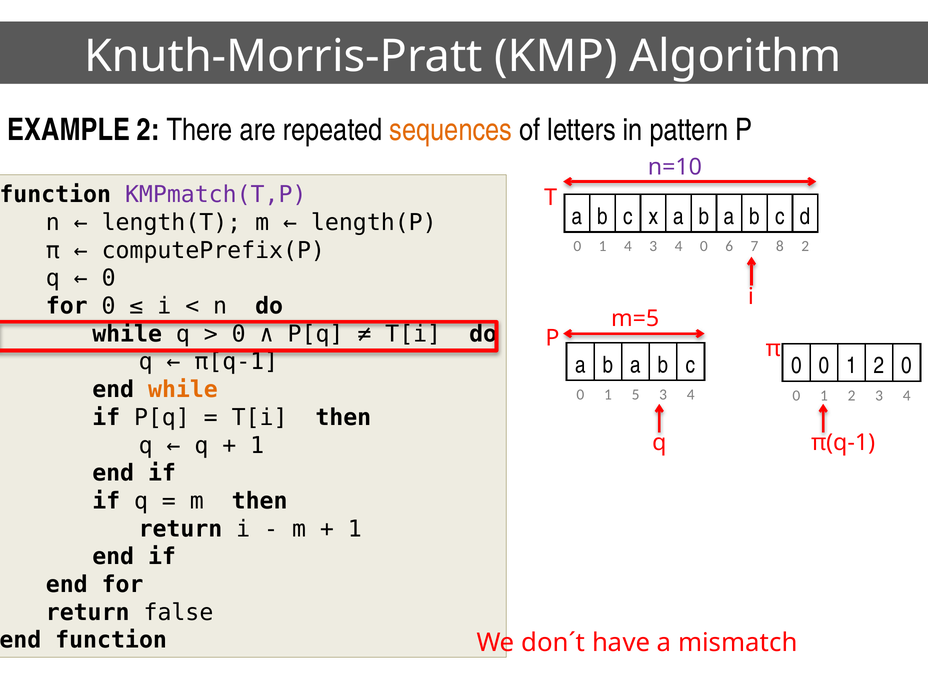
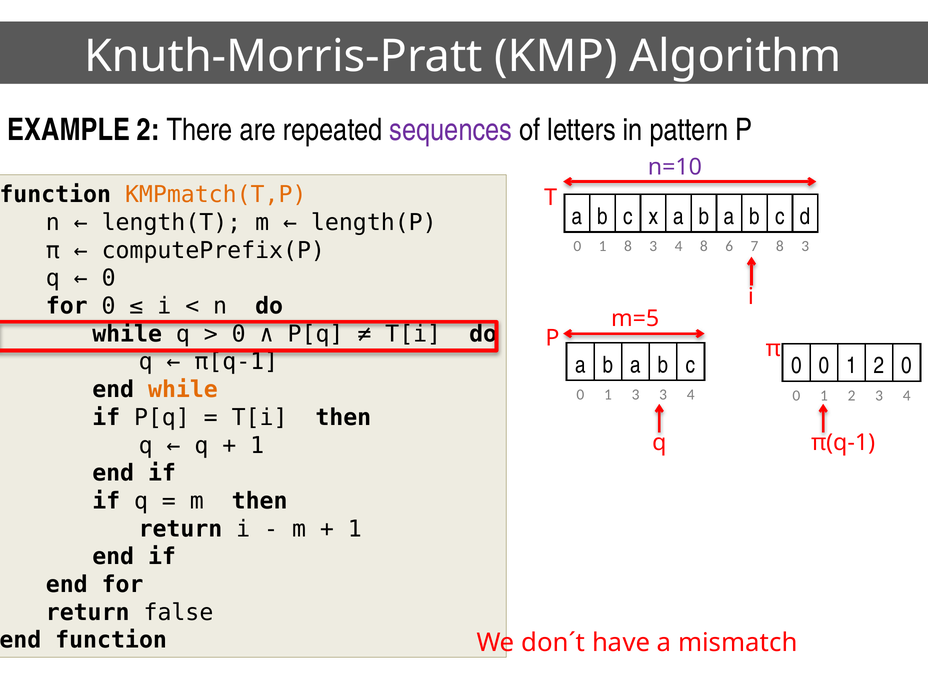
sequences colour: orange -> purple (451, 130)
KMPmatch(T,P colour: purple -> orange (216, 195)
1 4: 4 -> 8 (628, 246)
4 0: 0 -> 8 (704, 246)
7 8 2: 2 -> 3 (805, 246)
1 5: 5 -> 3 (636, 395)
